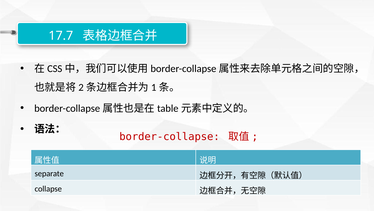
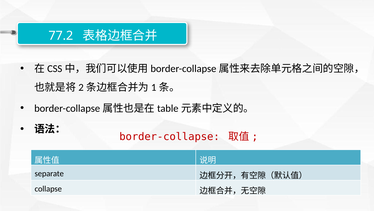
17.7: 17.7 -> 77.2 (61, 36)
